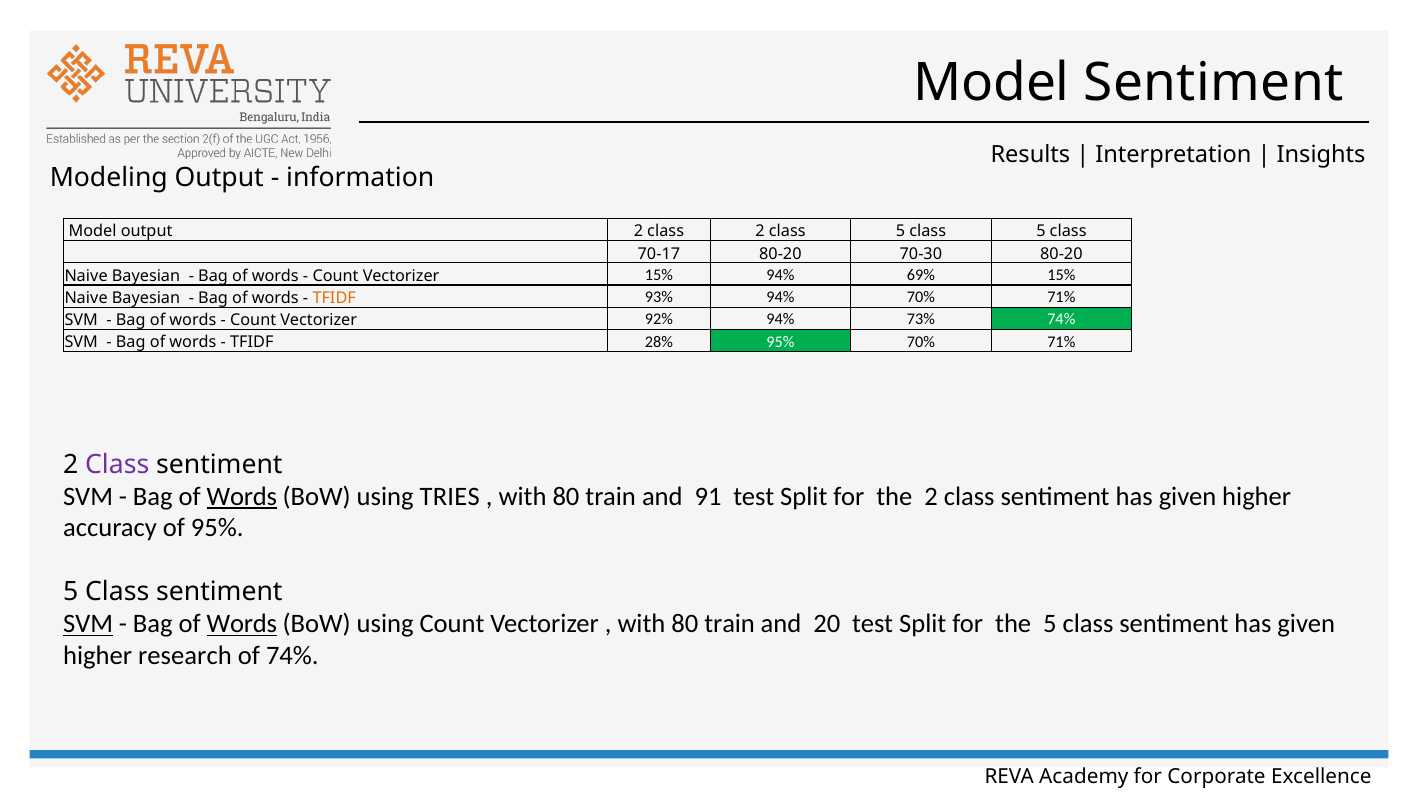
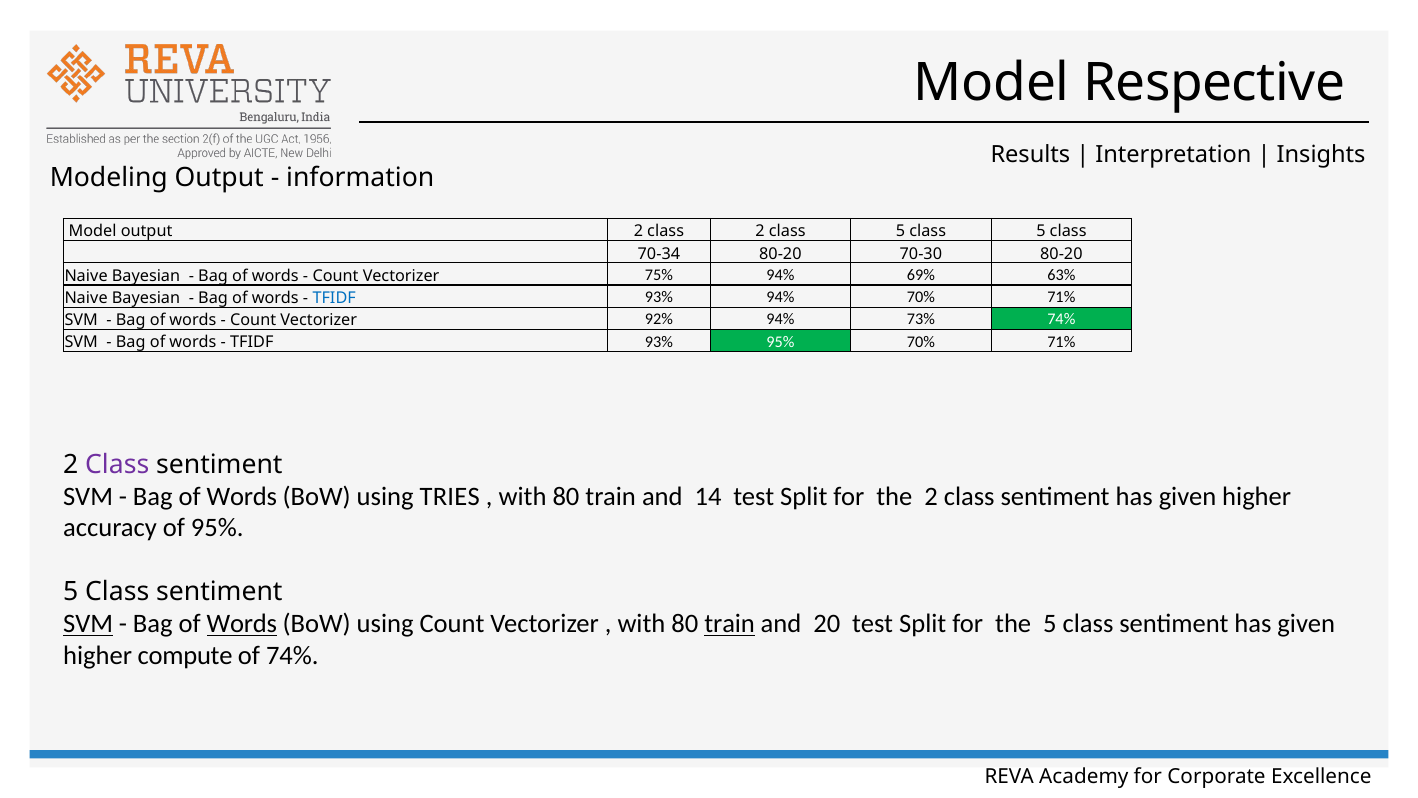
Model Sentiment: Sentiment -> Respective (1214, 83)
70-17: 70-17 -> 70-34 (659, 254)
Vectorizer 15%: 15% -> 75% (659, 275)
69% 15%: 15% -> 63% (1061, 275)
TFIDF colour: orange -> blue (334, 298)
28%: 28% -> 93% (659, 342)
Words underline: present -> none (242, 496)
91: 91 -> 14 (708, 496)
train underline: none -> present (730, 624)
research: research -> compute (185, 656)
